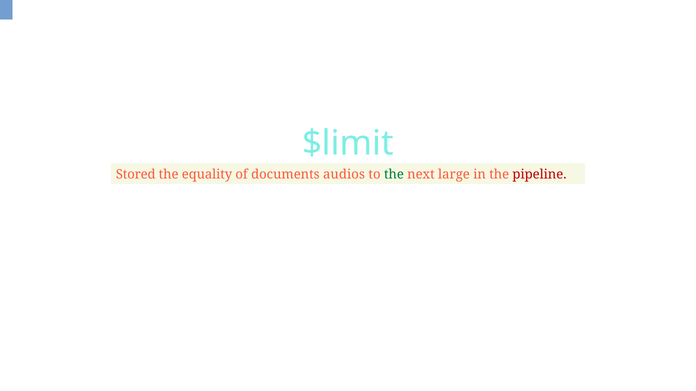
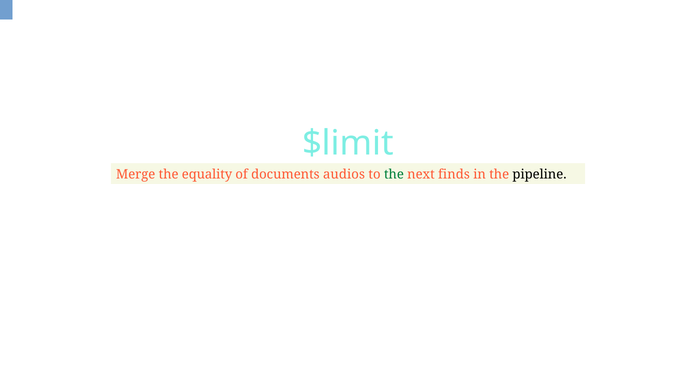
Stored: Stored -> Merge (136, 175)
large: large -> finds (454, 175)
pipeline colour: red -> black (540, 175)
